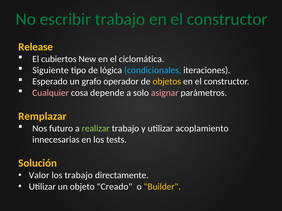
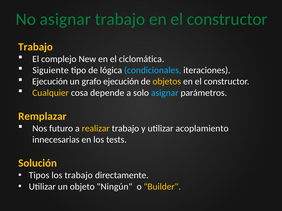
No escribir: escribir -> asignar (65, 19)
Release: Release -> Trabajo (36, 47)
cubiertos: cubiertos -> complejo (59, 59)
Esperado: Esperado -> Ejecución (50, 82)
grafo operador: operador -> ejecución (121, 82)
Cualquier colour: pink -> yellow (51, 93)
asignar colour: pink -> light blue (165, 93)
realizar colour: light green -> yellow (96, 129)
Valor: Valor -> Tipos (39, 176)
Creado: Creado -> Ningún (115, 187)
